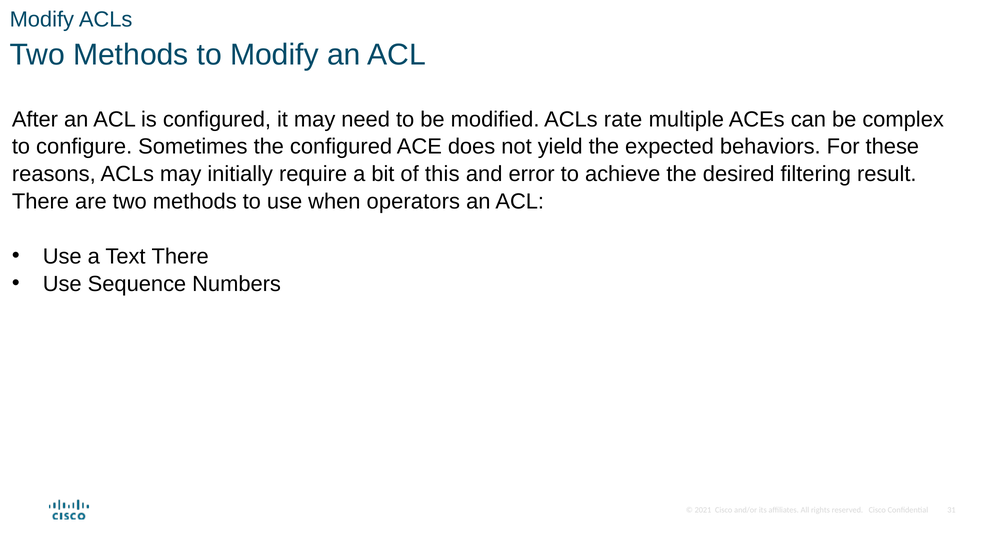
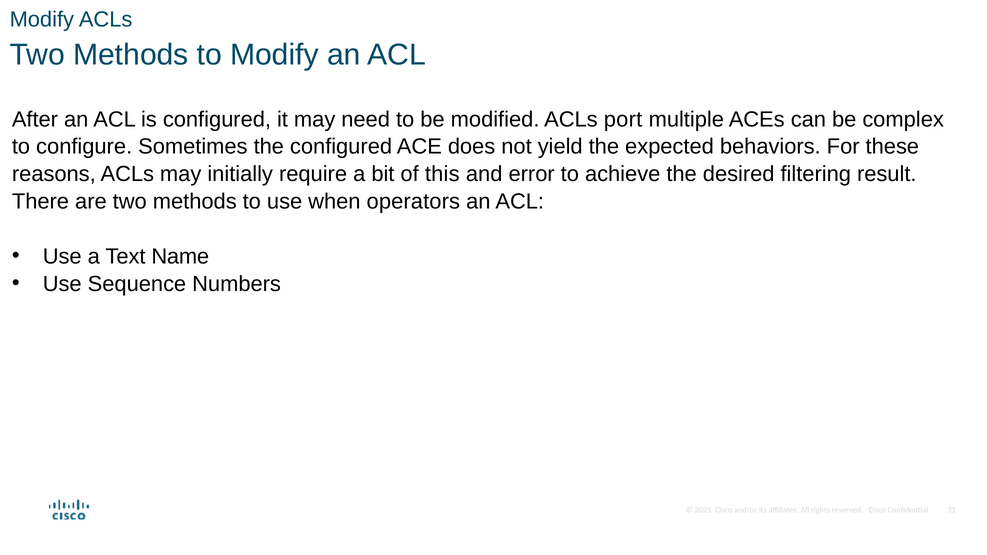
rate: rate -> port (623, 119)
Text There: There -> Name (180, 256)
